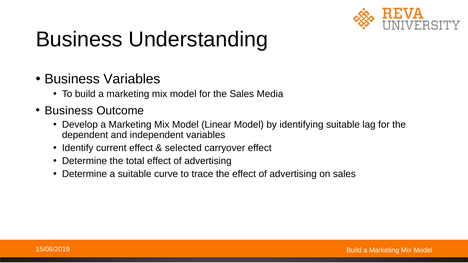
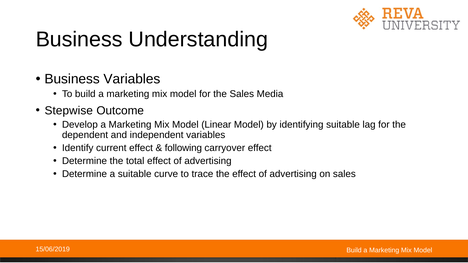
Business: Business -> Stepwise (69, 111)
selected: selected -> following (183, 148)
